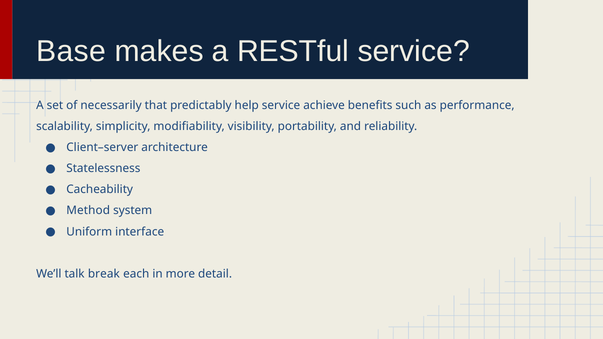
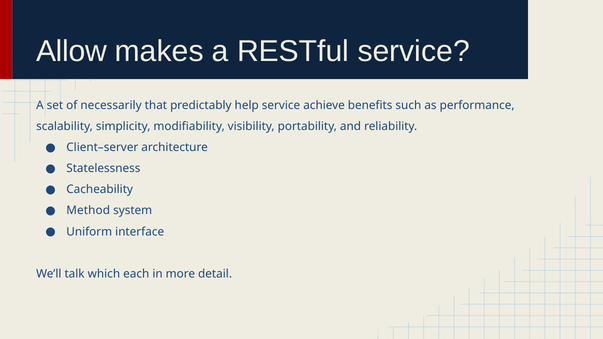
Base: Base -> Allow (71, 52)
break: break -> which (104, 274)
